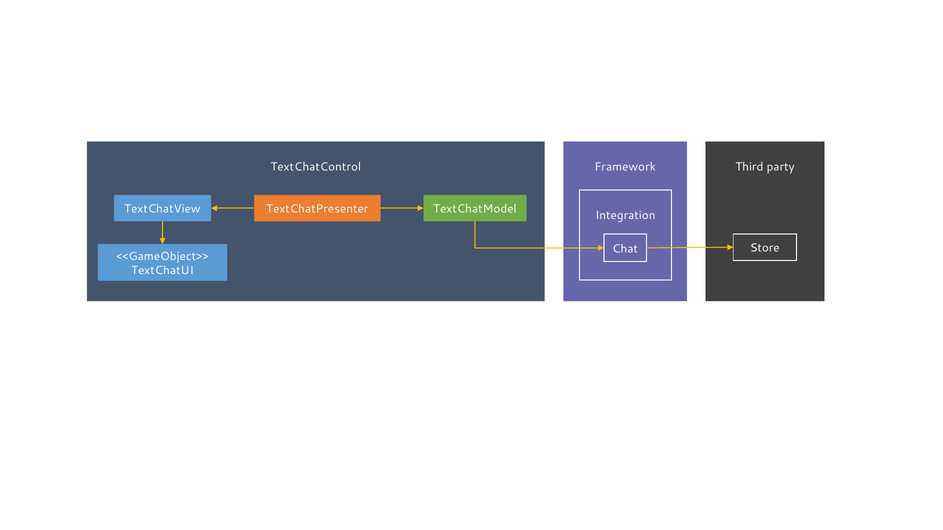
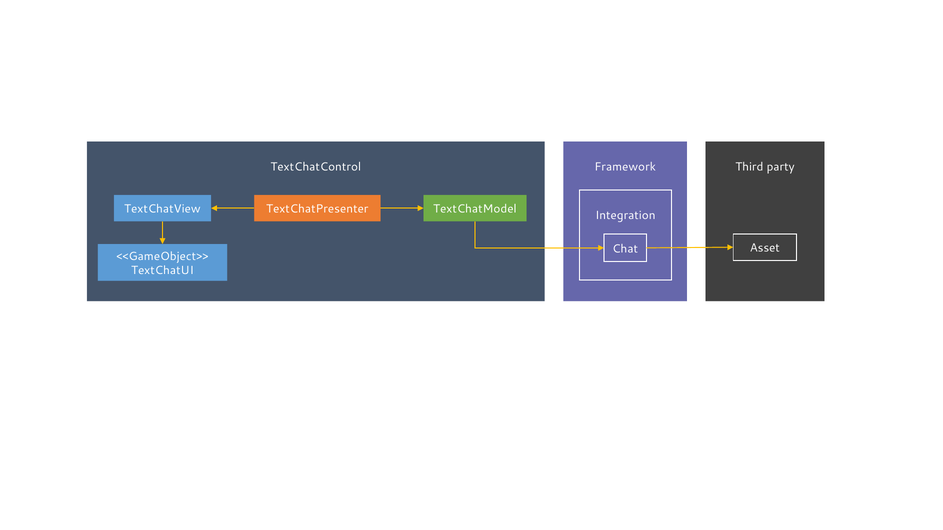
Store: Store -> Asset (765, 248)
